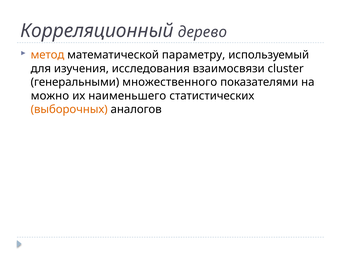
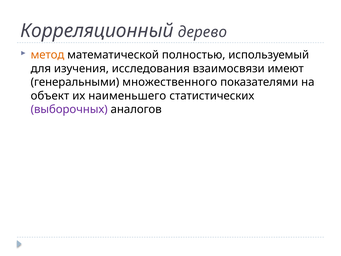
параметру: параметру -> полностью (194, 55)
cluster: cluster -> имеют (286, 68)
можно: можно -> объект (50, 96)
выборочных colour: orange -> purple (69, 109)
